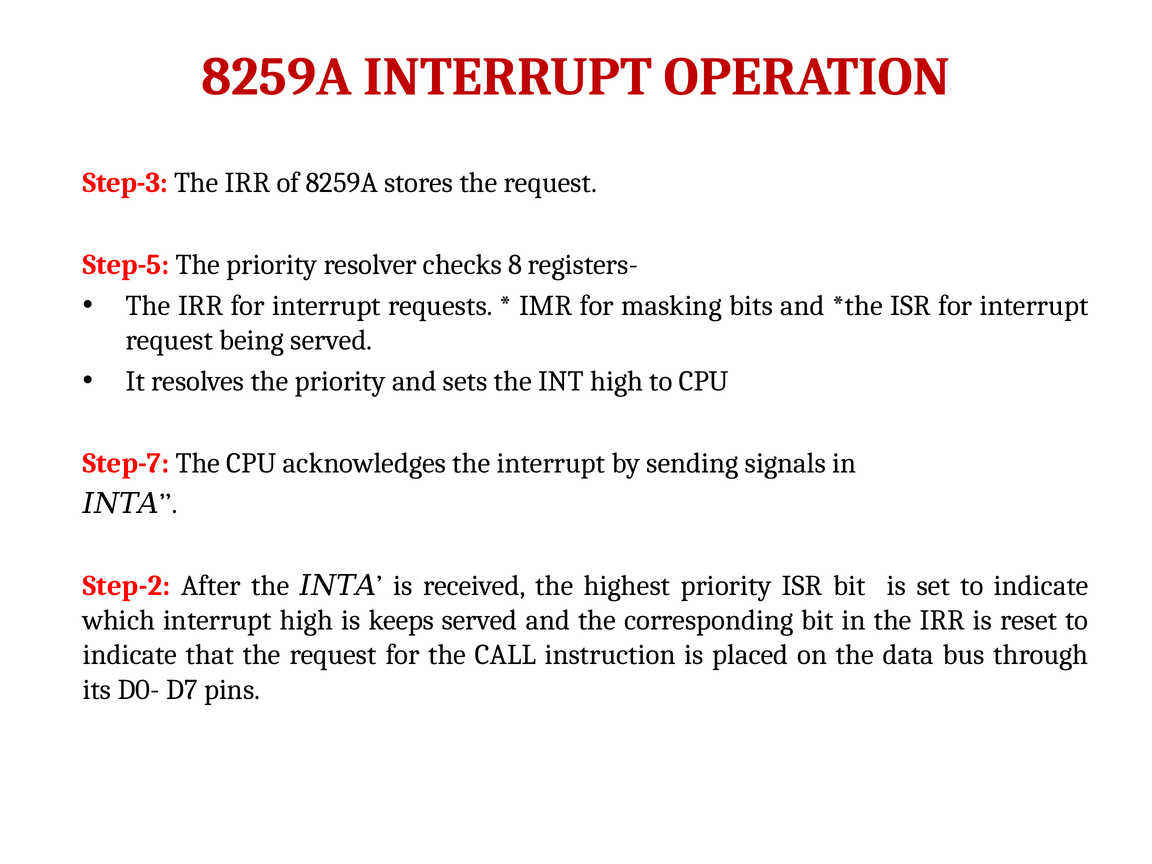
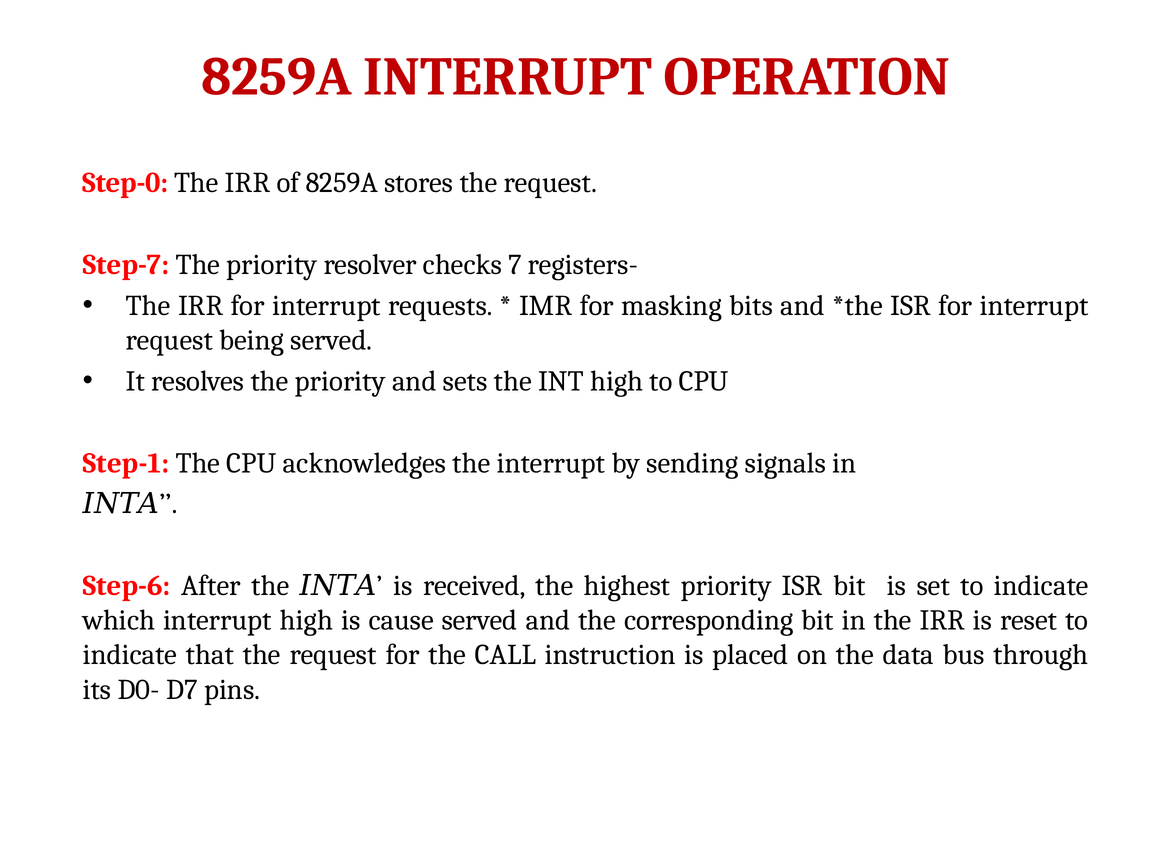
Step-3: Step-3 -> Step-0 (125, 183)
Step-5: Step-5 -> Step-7 (126, 265)
8: 8 -> 7 (515, 265)
Step-7: Step-7 -> Step-1 (126, 463)
Step-2: Step-2 -> Step-6 (127, 586)
keeps: keeps -> cause (401, 620)
